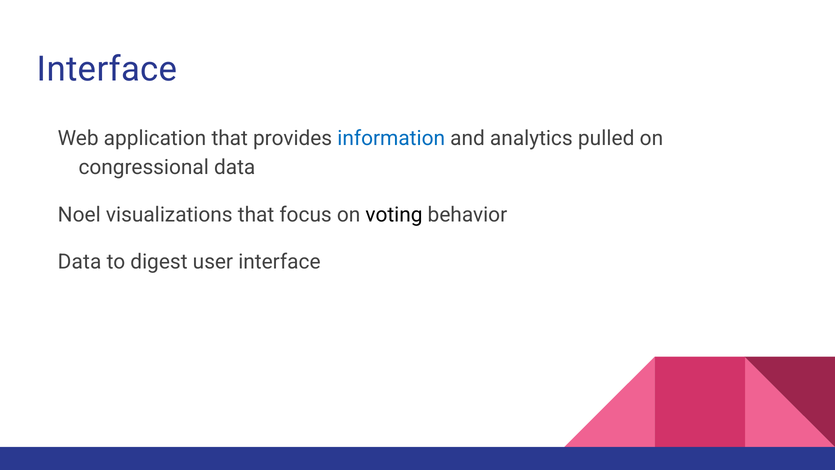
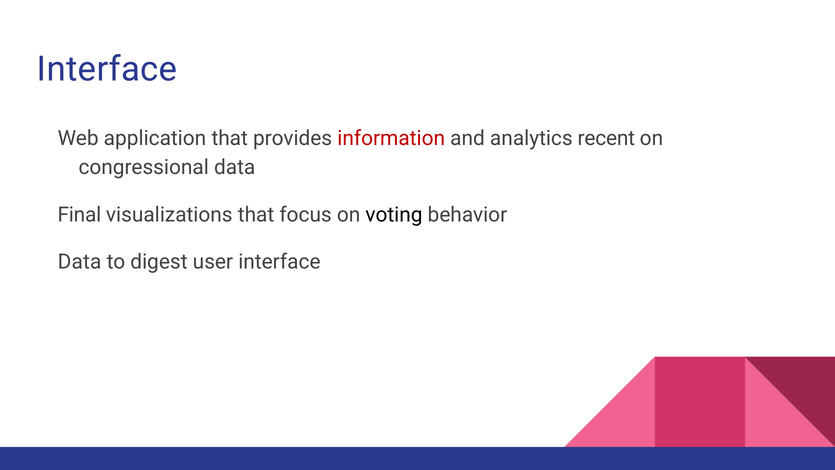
information colour: blue -> red (391, 138)
pulled: pulled -> recent (606, 138)
Noel: Noel -> Final (79, 215)
